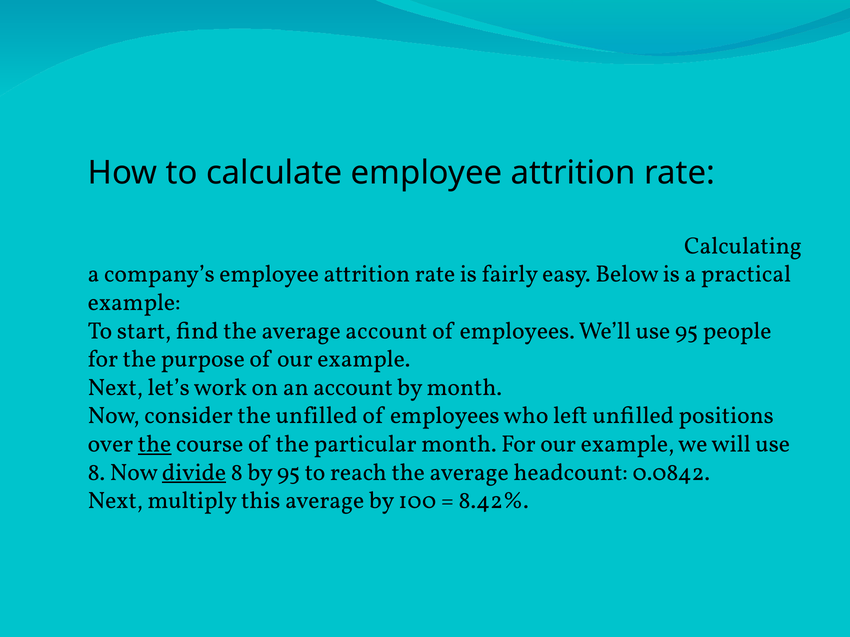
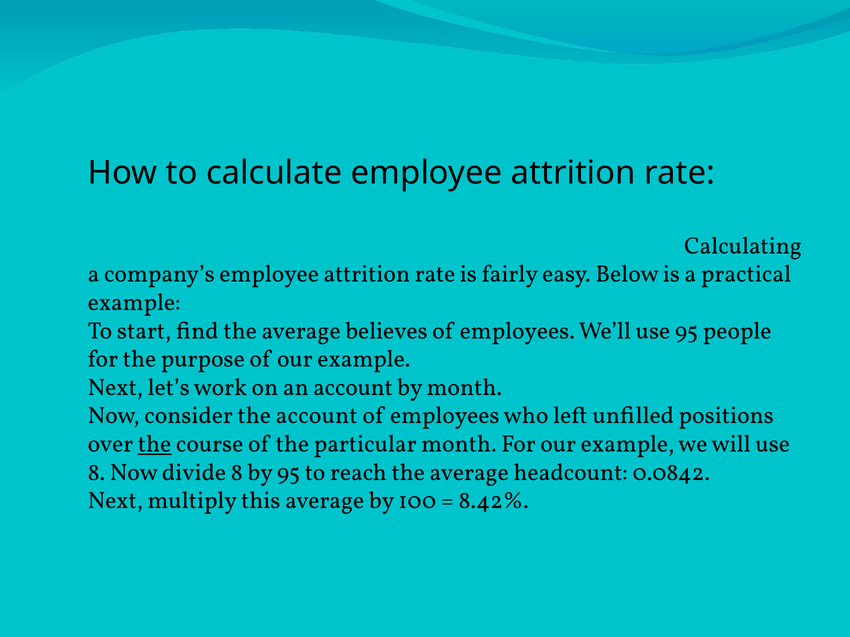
average account: account -> believes (386, 331)
the unfilled: unfilled -> account (317, 416)
divide underline: present -> none (194, 473)
